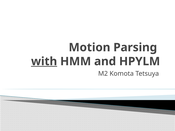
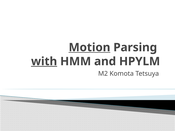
Motion underline: none -> present (89, 48)
